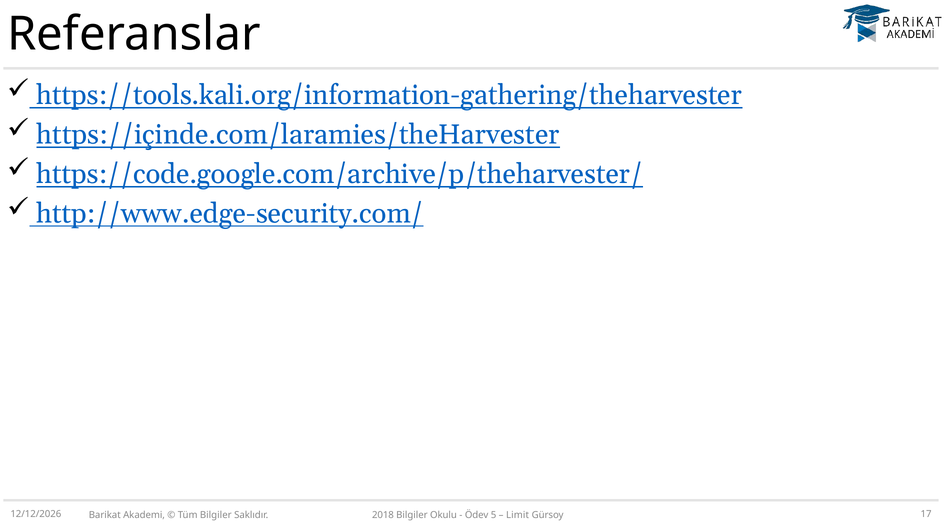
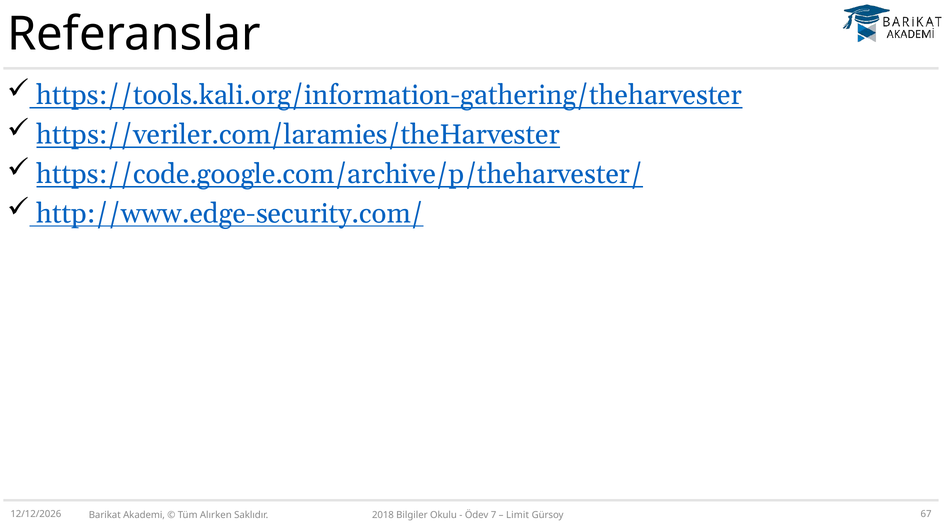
https://içinde.com/laramies/theHarvester: https://içinde.com/laramies/theHarvester -> https://veriler.com/laramies/theHarvester (298, 135)
17: 17 -> 67 (926, 514)
Tüm Bilgiler: Bilgiler -> Alırken (216, 515)
5: 5 -> 7 (494, 515)
